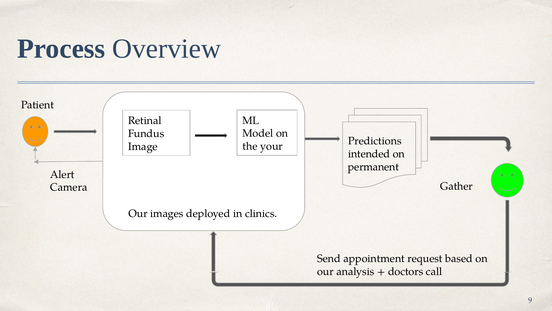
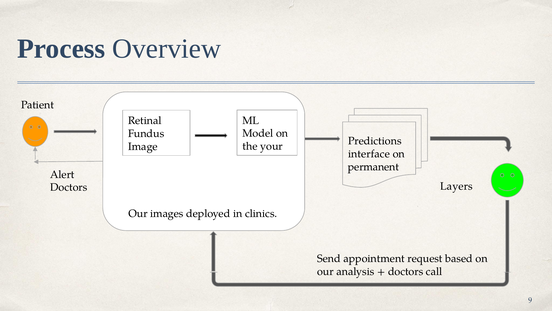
intended: intended -> interface (369, 154)
Gather: Gather -> Layers (456, 186)
Camera: Camera -> Doctors (69, 187)
